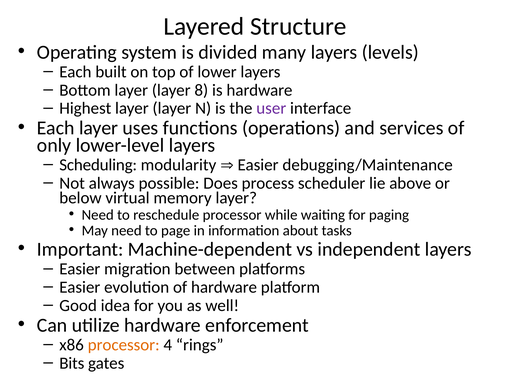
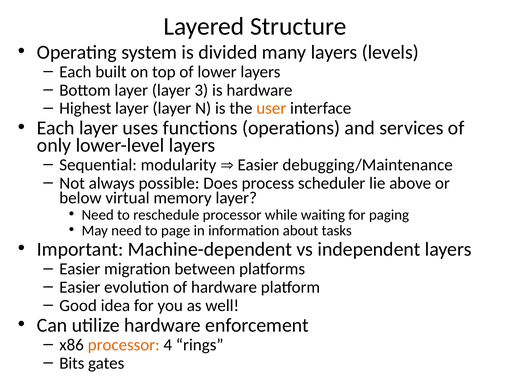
8: 8 -> 3 (201, 90)
user colour: purple -> orange (271, 108)
Scheduling: Scheduling -> Sequential (98, 165)
